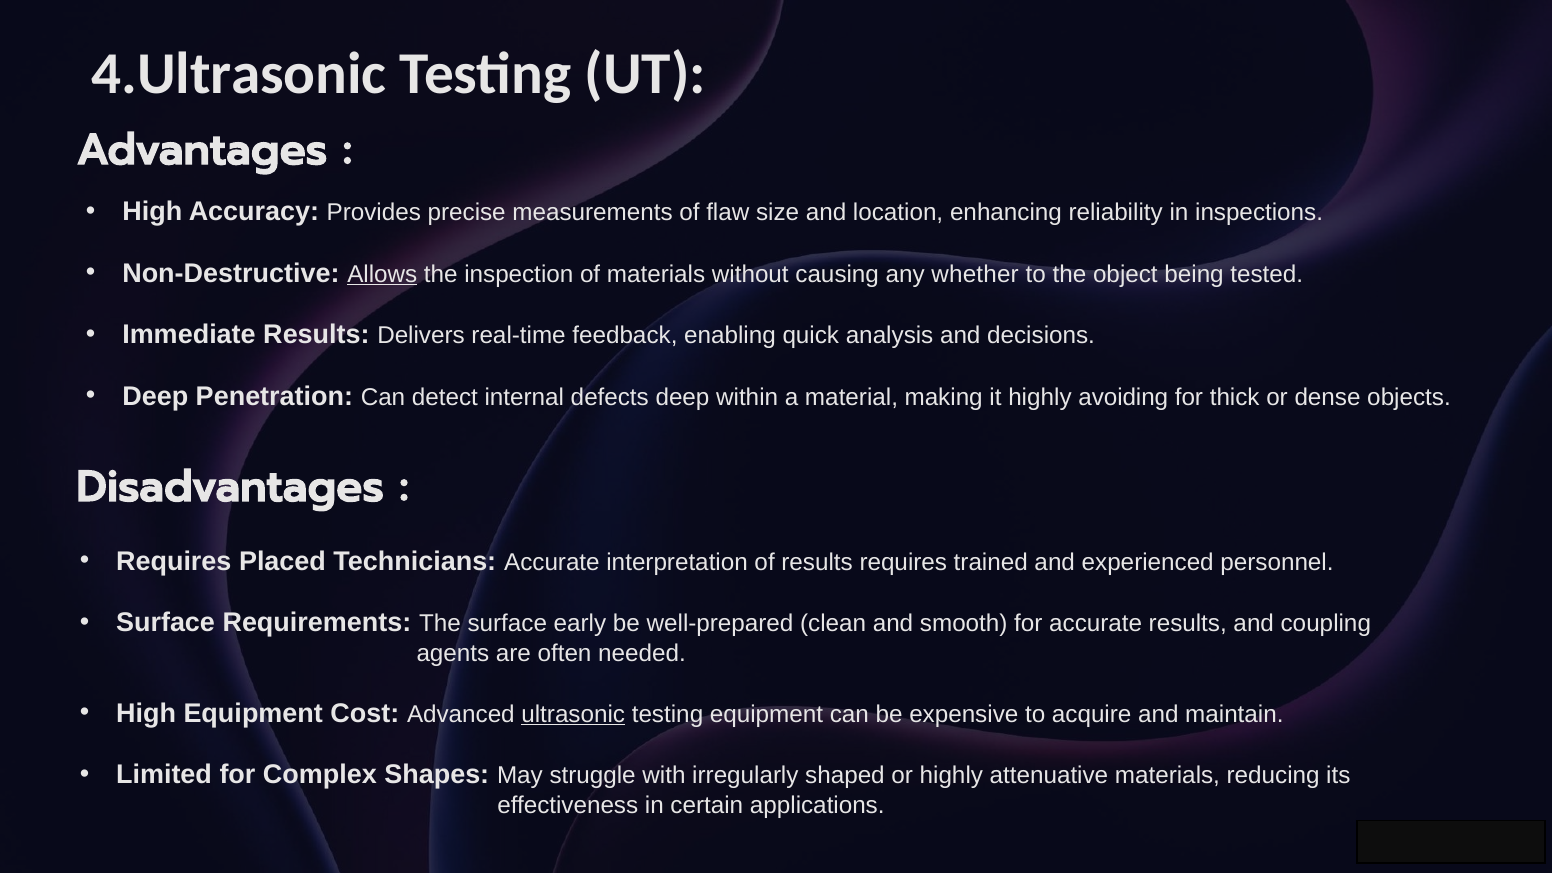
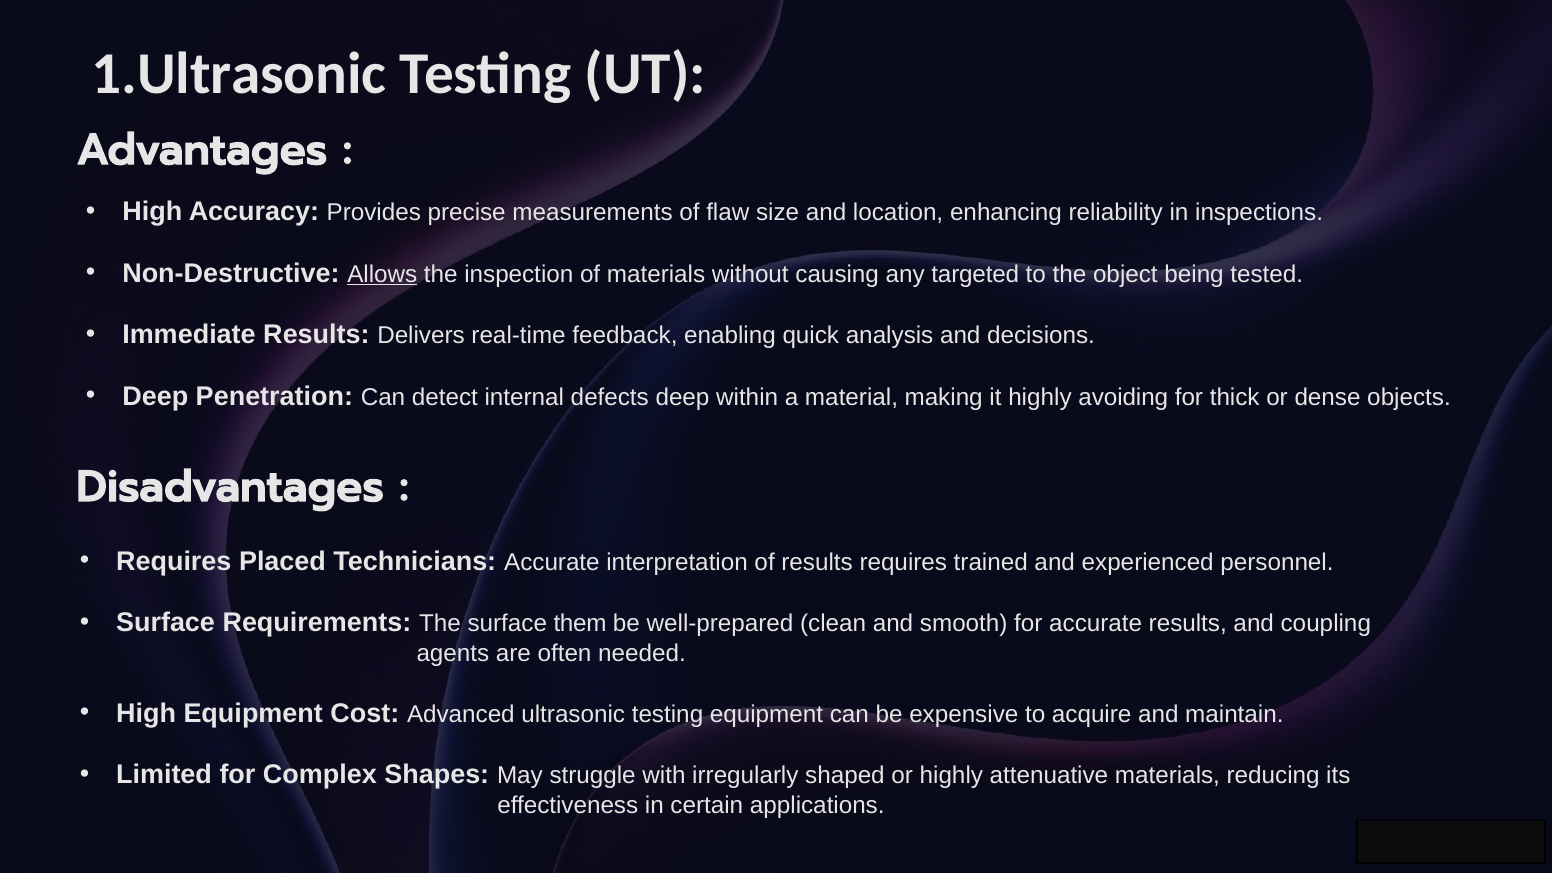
4.Ultrasonic: 4.Ultrasonic -> 1.Ultrasonic (239, 74)
whether: whether -> targeted (975, 274)
early: early -> them (580, 624)
ultrasonic underline: present -> none (573, 714)
